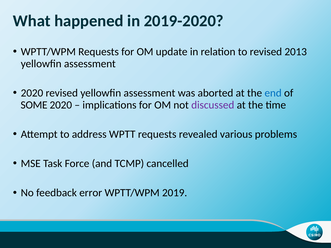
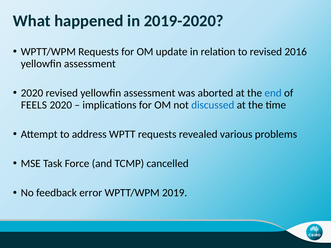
2013: 2013 -> 2016 (296, 52)
SOME: SOME -> FEELS (34, 105)
discussed colour: purple -> blue (213, 105)
